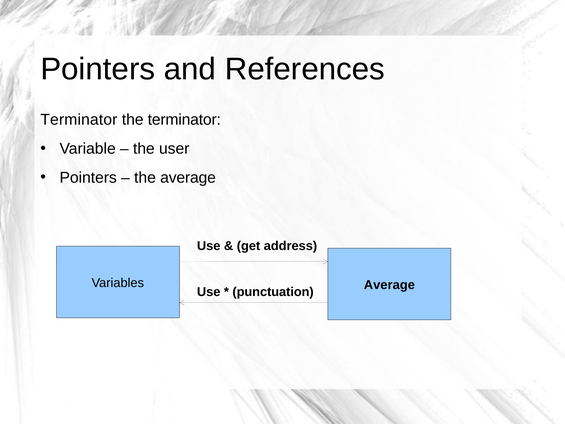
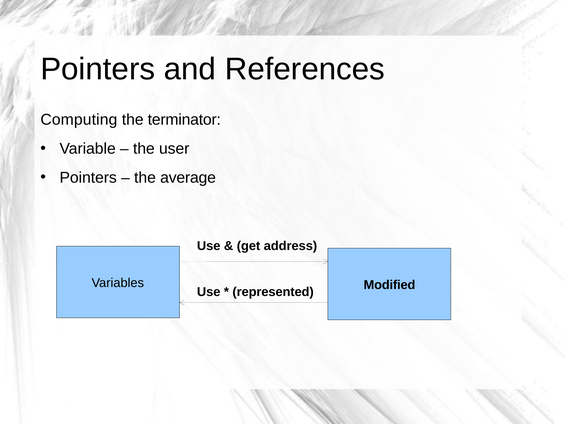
Terminator: Terminator -> Computing (79, 120)
Variables Average: Average -> Modified (389, 285)
punctuation: punctuation -> represented (273, 292)
